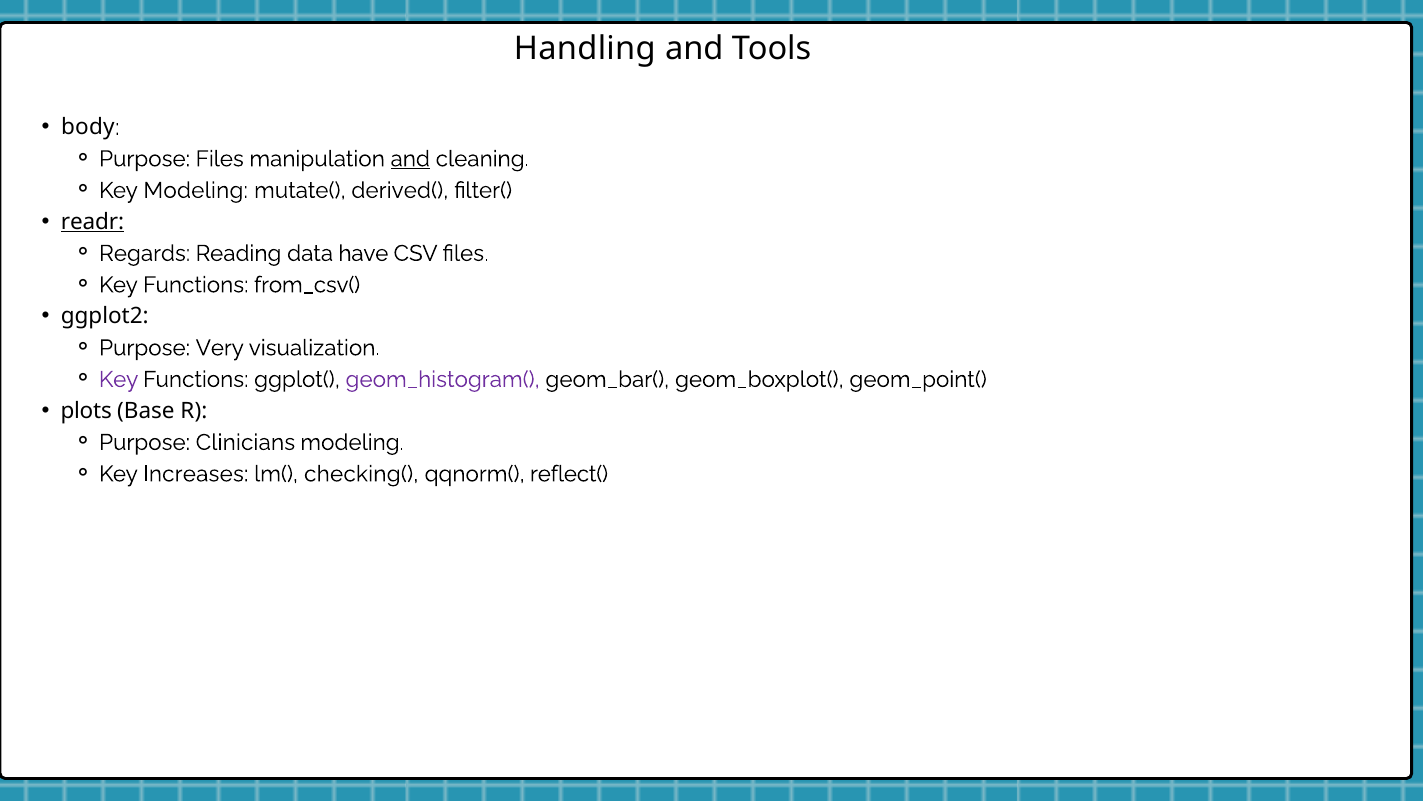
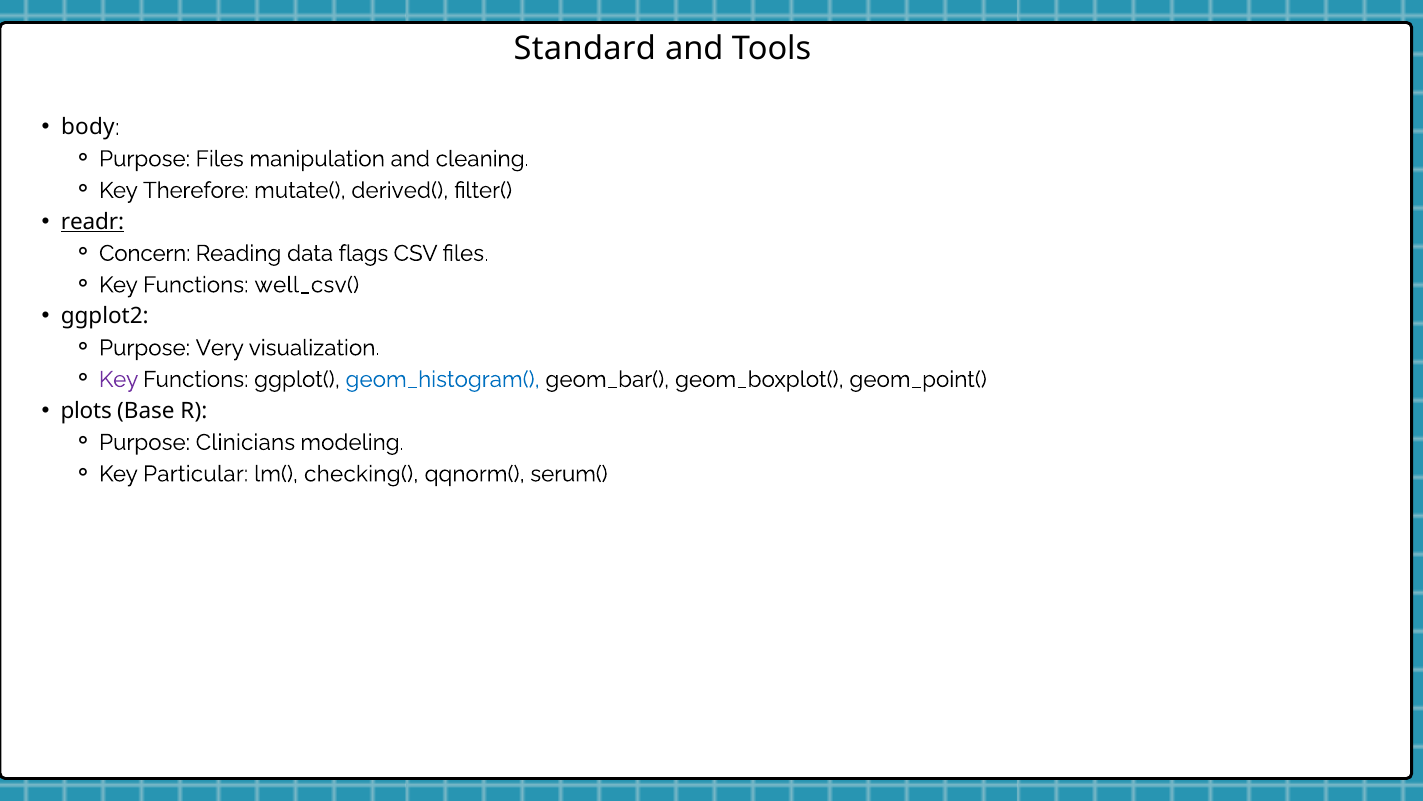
Handling: Handling -> Standard (585, 49)
and underline: present -> none (410, 159)
Key Modeling: Modeling -> Therefore (196, 190)
Regards: Regards -> Concern (145, 253)
have: have -> flags (363, 253)
from_csv(: from_csv( -> well_csv( (307, 285)
geom_histogram( colour: purple -> blue (443, 379)
Increases: Increases -> Particular (196, 474)
reflect(: reflect( -> serum( (569, 474)
